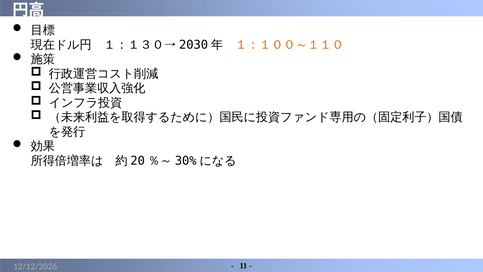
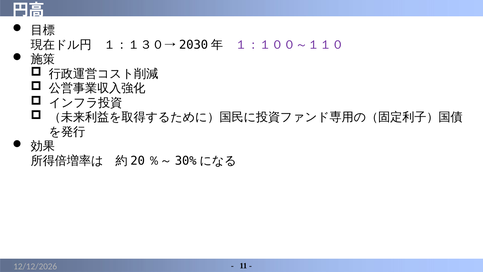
１：１００～１１０ colour: orange -> purple (289, 45)
